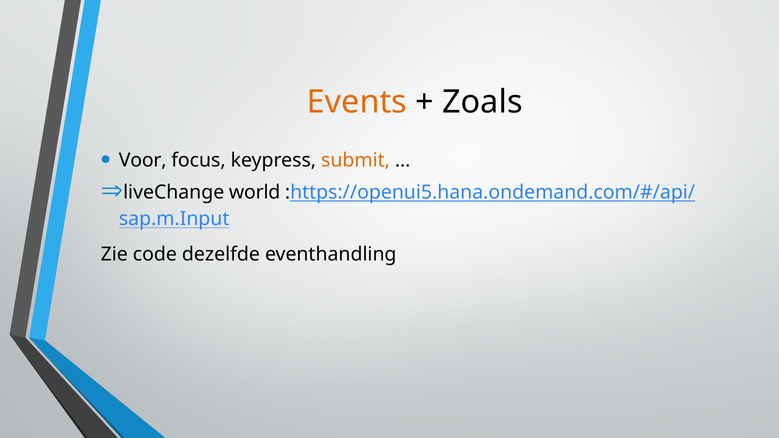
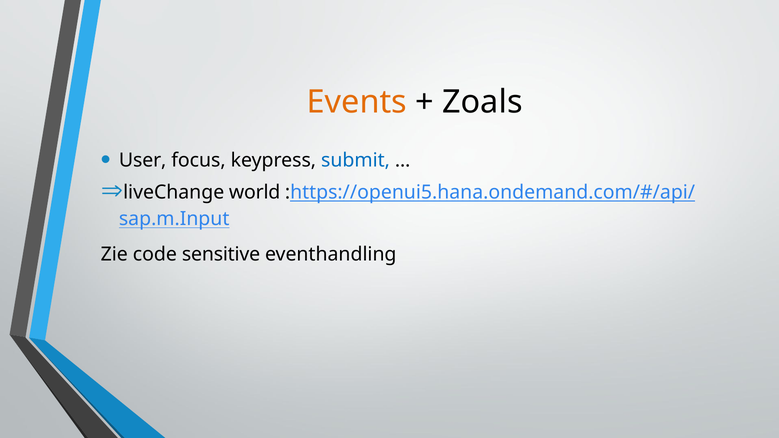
Voor: Voor -> User (143, 160)
submit colour: orange -> blue (356, 160)
dezelfde: dezelfde -> sensitive (221, 254)
